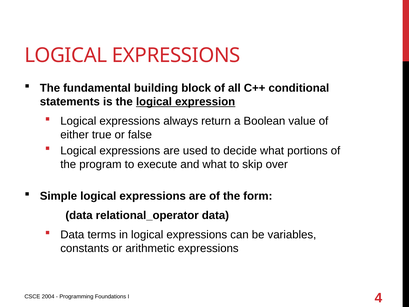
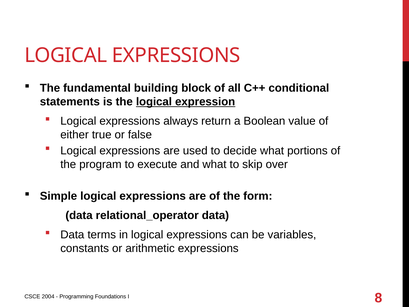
4: 4 -> 8 (378, 298)
